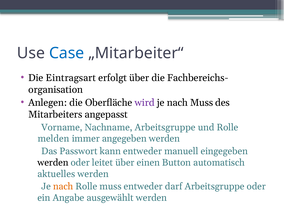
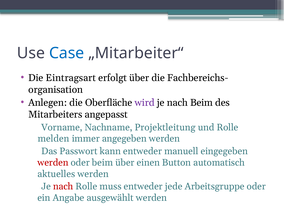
nach Muss: Muss -> Beim (202, 103)
Nachname Arbeitsgruppe: Arbeitsgruppe -> Projektleitung (165, 127)
werden colour: black -> red (53, 163)
oder leitet: leitet -> beim (102, 163)
nach colour: orange -> red (63, 186)
darf: darf -> jede (174, 186)
